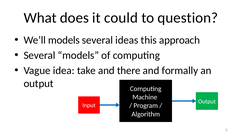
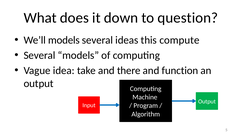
could: could -> down (121, 18)
approach: approach -> compute (179, 40)
formally: formally -> function (180, 71)
